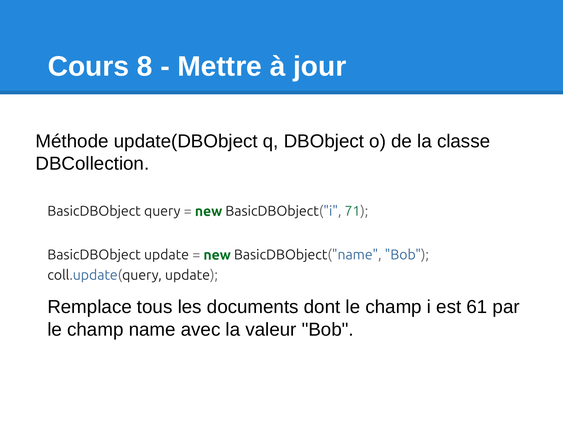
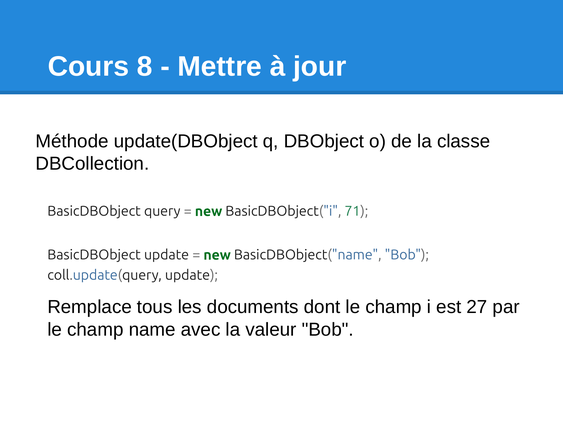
61: 61 -> 27 (477, 307)
